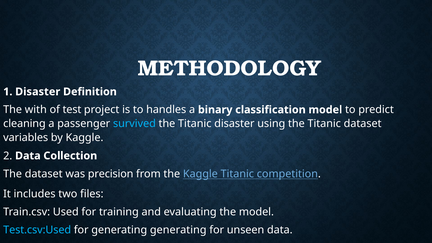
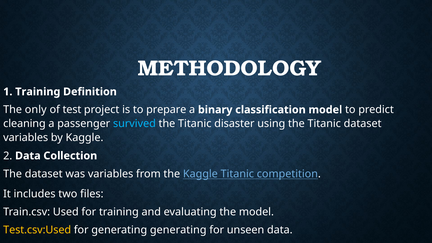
1 Disaster: Disaster -> Training (38, 92)
with: with -> only (36, 110)
handles: handles -> prepare (166, 110)
was precision: precision -> variables (111, 174)
Test.csv:Used colour: light blue -> yellow (37, 230)
